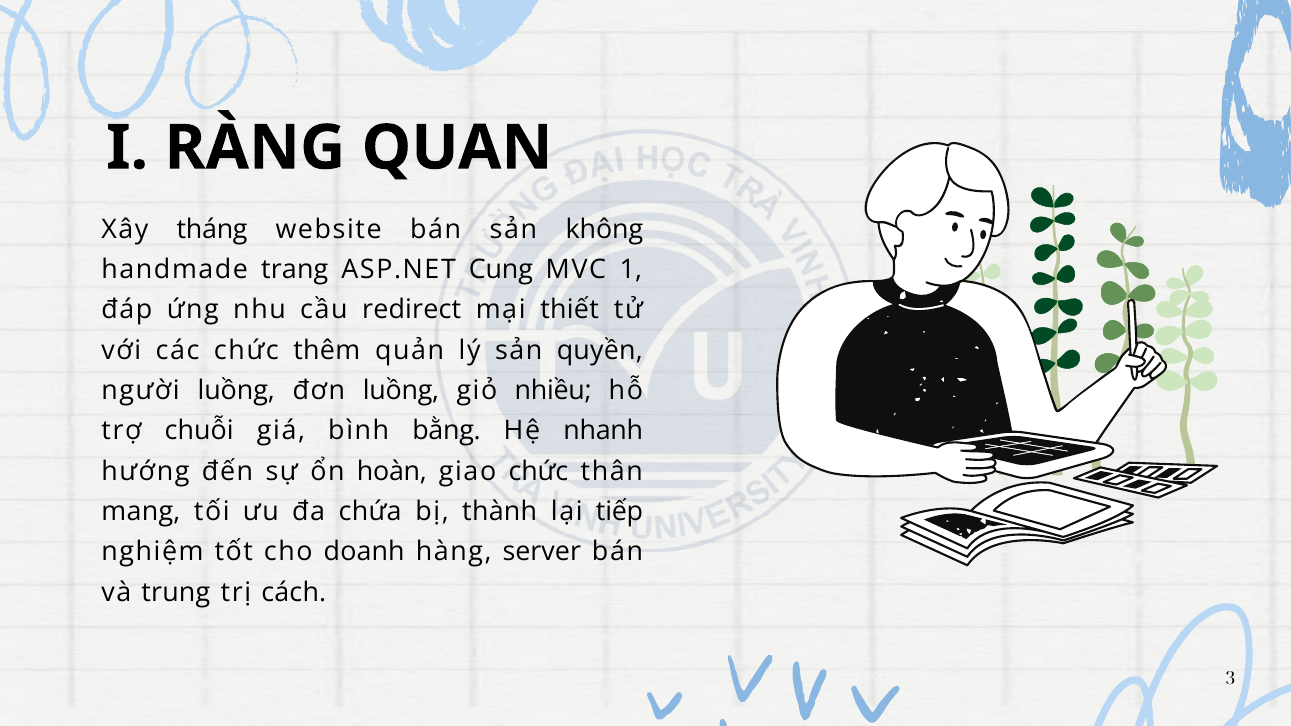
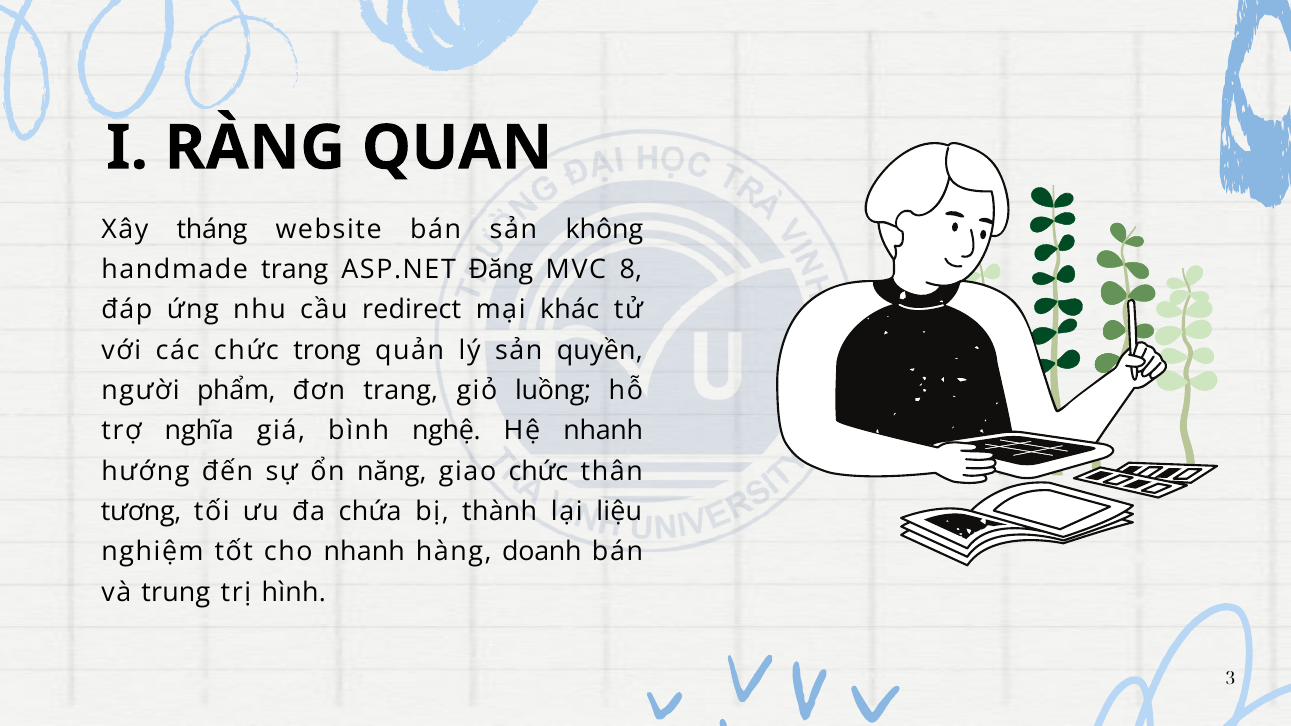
Cung: Cung -> Đăng (501, 270)
1: 1 -> 8 (631, 270)
thiết: thiết -> khác (570, 310)
thêm: thêm -> trong (327, 350)
người luồng: luồng -> phẩm (236, 391)
đơn luồng: luồng -> trang (401, 391)
nhiều: nhiều -> luồng (553, 391)
chuỗi: chuỗi -> nghĩa (199, 431)
bằng: bằng -> nghệ (446, 431)
hoàn: hoàn -> năng (392, 471)
mang: mang -> tương (141, 512)
tiếp: tiếp -> liệu (619, 512)
cho doanh: doanh -> nhanh (364, 552)
server: server -> doanh (542, 552)
cách: cách -> hình (294, 593)
